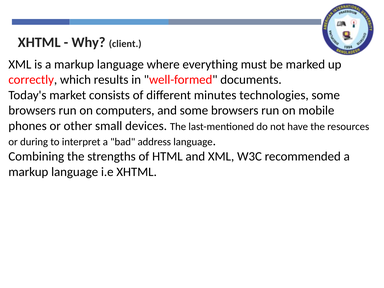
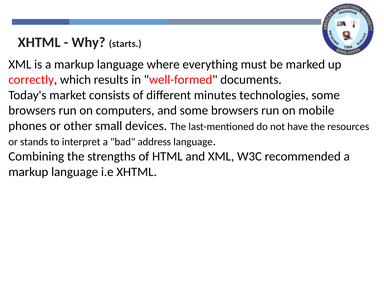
client: client -> starts (125, 44)
during: during -> stands (34, 142)
